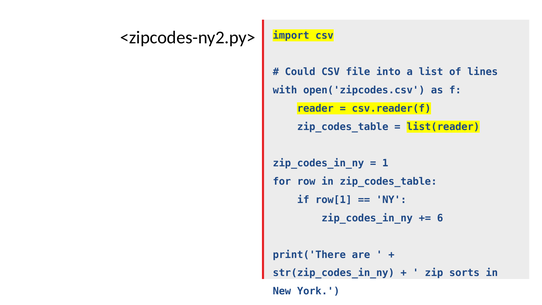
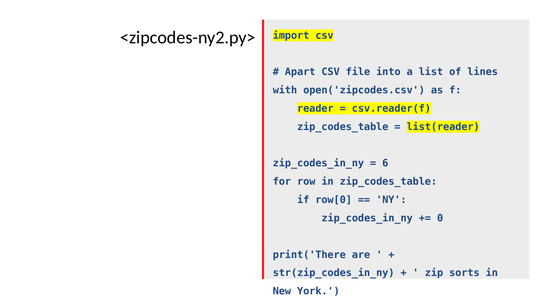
Could: Could -> Apart (300, 72)
1: 1 -> 6 (385, 163)
row[1: row[1 -> row[0 (334, 200)
6: 6 -> 0 (440, 218)
